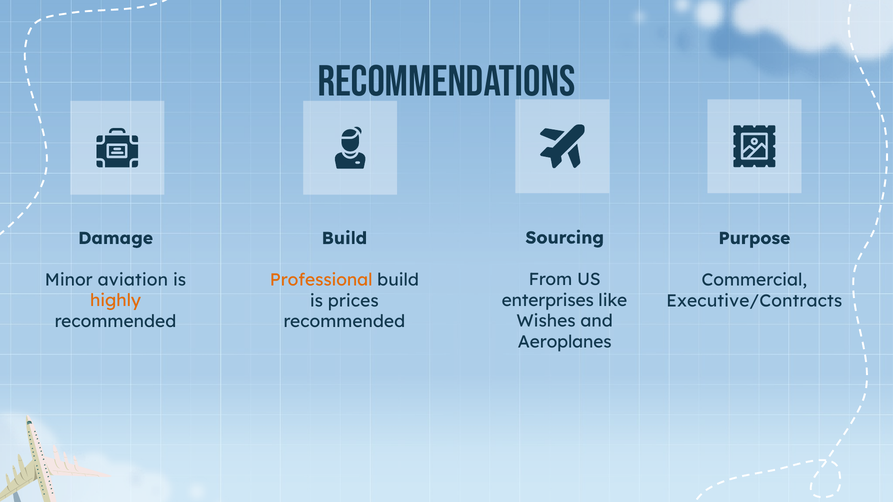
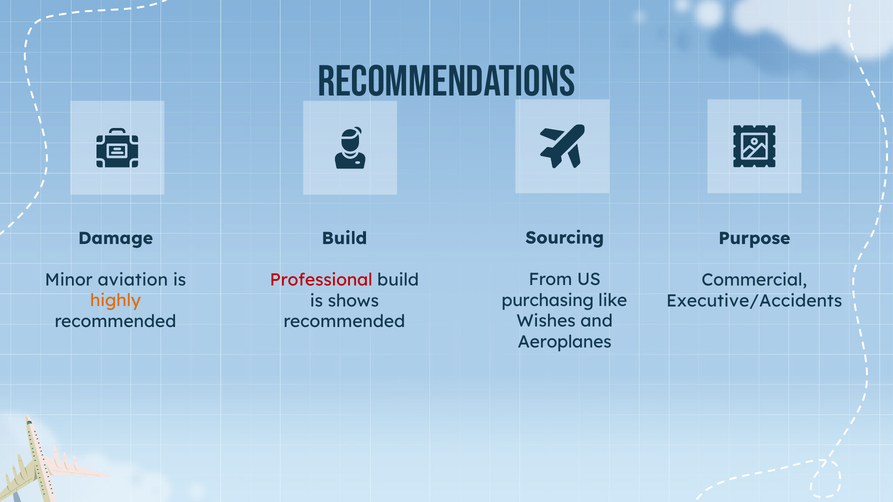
Professional colour: orange -> red (321, 280)
enterprises: enterprises -> purchasing (548, 301)
prices: prices -> shows (353, 301)
Executive/Contracts: Executive/Contracts -> Executive/Accidents (754, 301)
